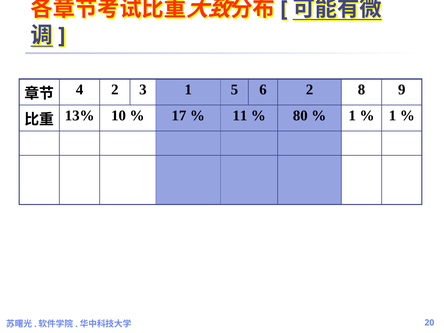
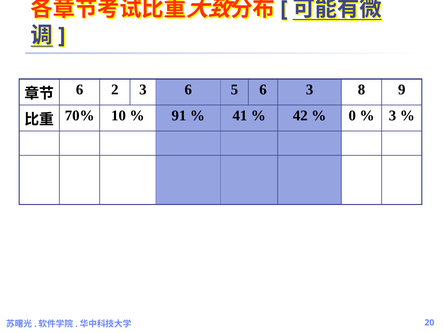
4: 4 -> 6 (80, 90)
3 1: 1 -> 6 (188, 90)
6 2: 2 -> 3 (310, 90)
13%: 13% -> 70% (80, 116)
17: 17 -> 91 (179, 116)
11: 11 -> 41 (240, 116)
80: 80 -> 42 (300, 116)
1: 1 -> 0 (352, 116)
1: 1 -> 3 (393, 116)
